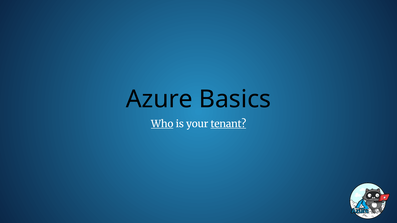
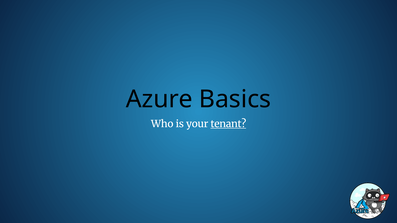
Who underline: present -> none (162, 124)
